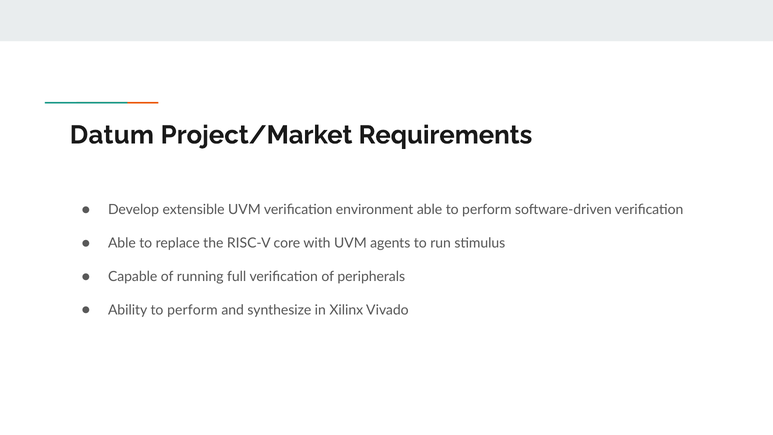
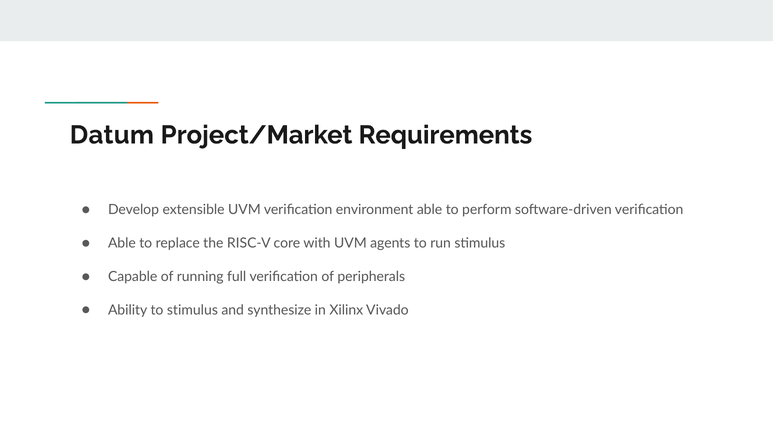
Ability to perform: perform -> stimulus (192, 310)
